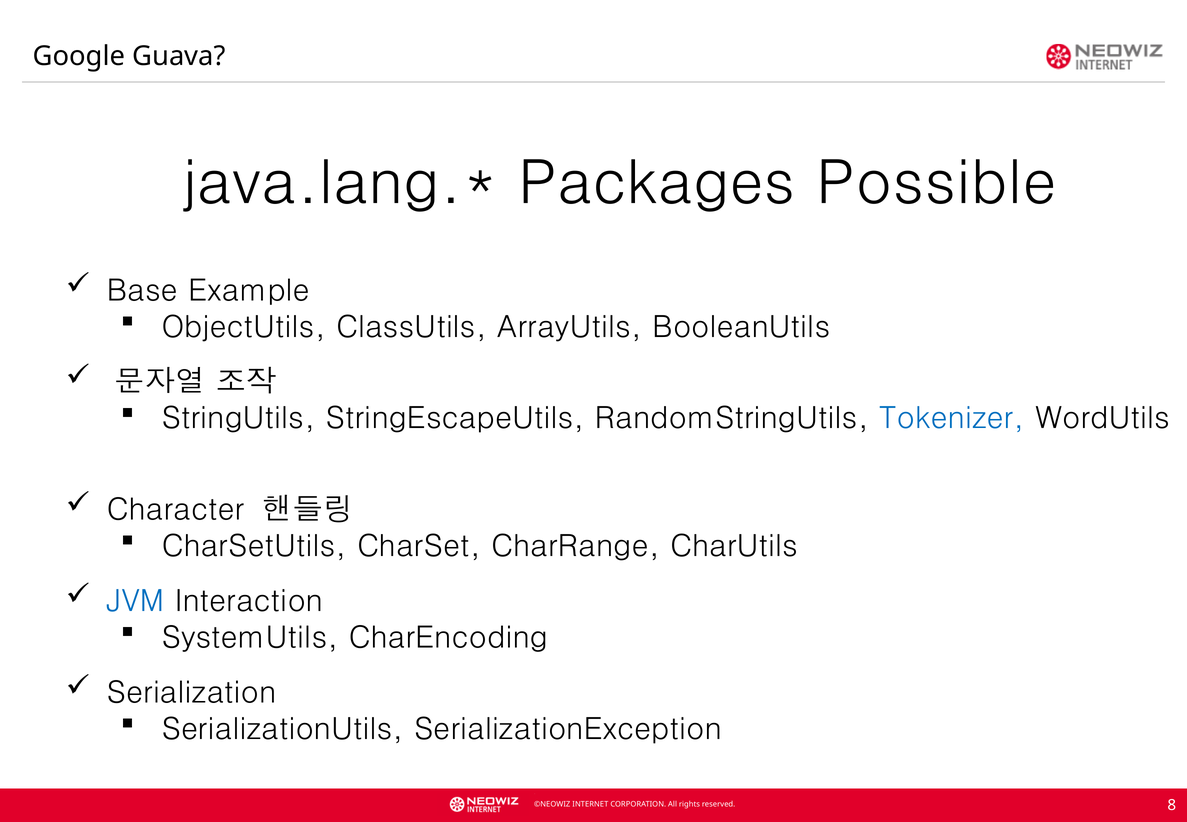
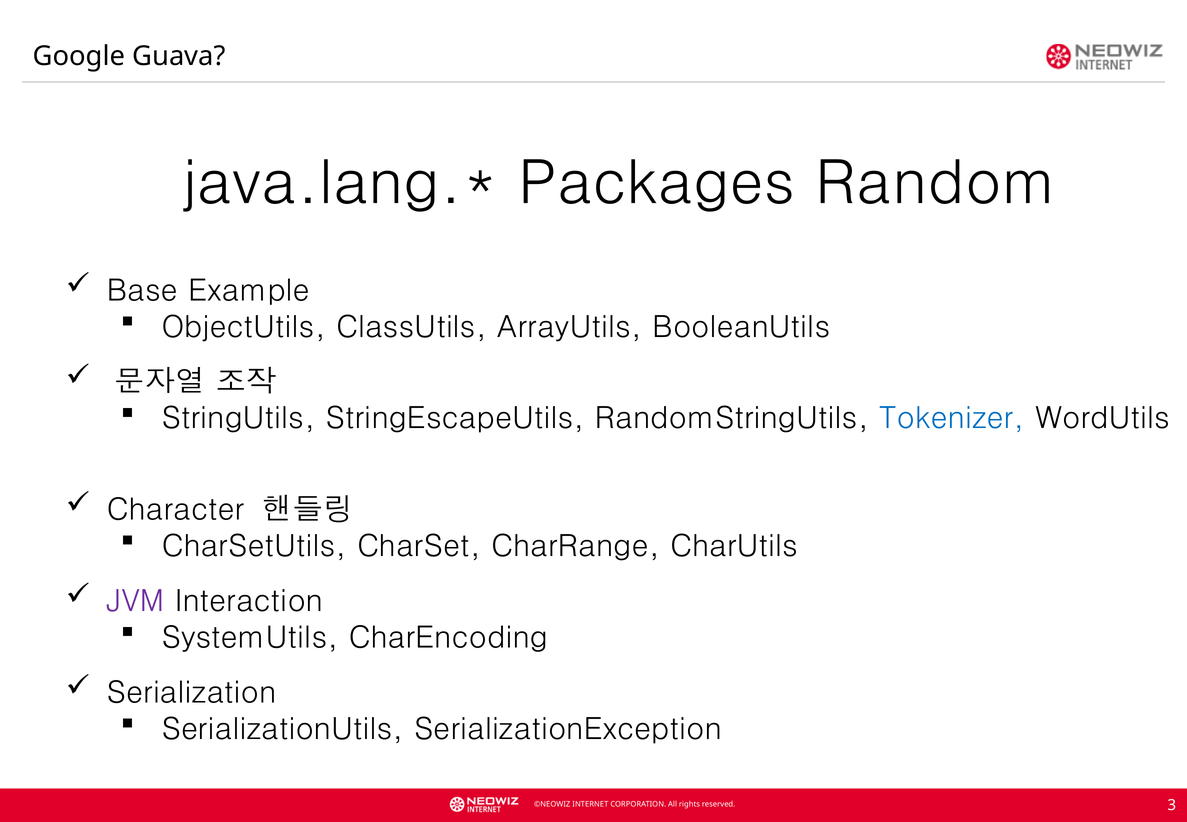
Possible: Possible -> Random (937, 183)
JVM colour: blue -> purple (136, 601)
8: 8 -> 3 (1172, 805)
